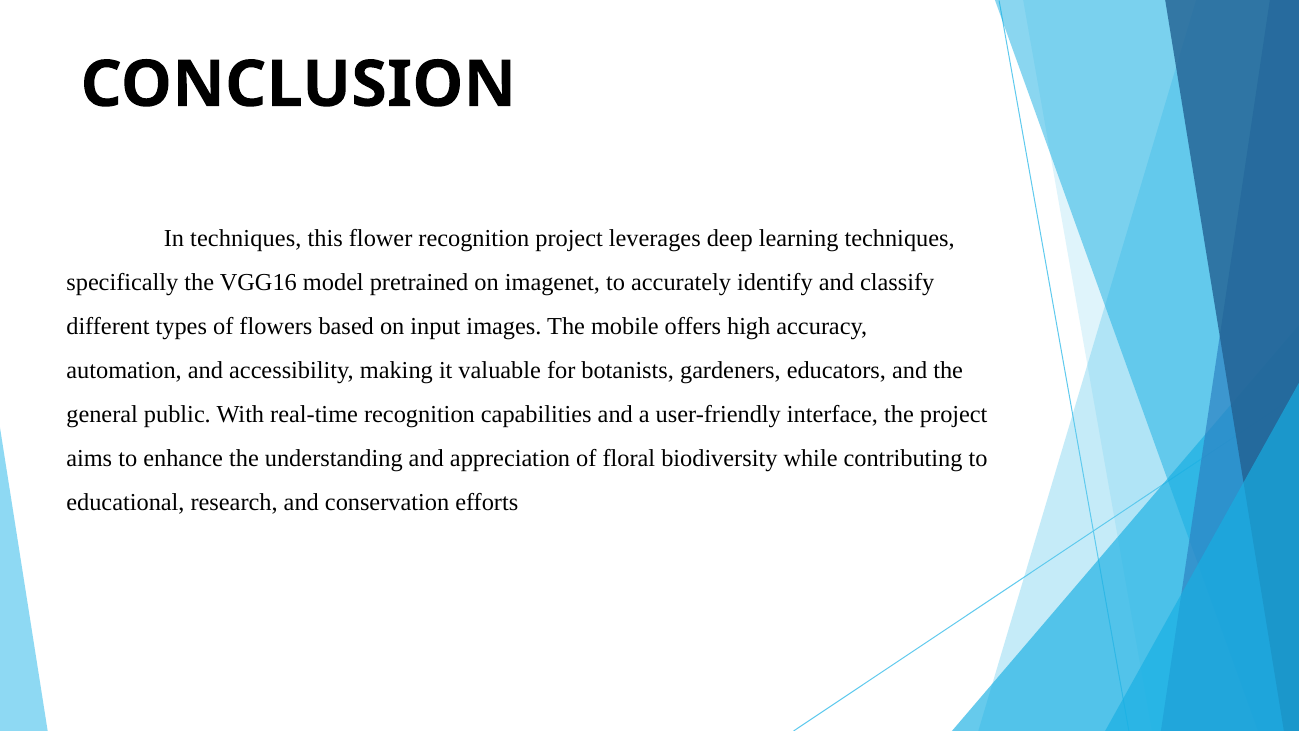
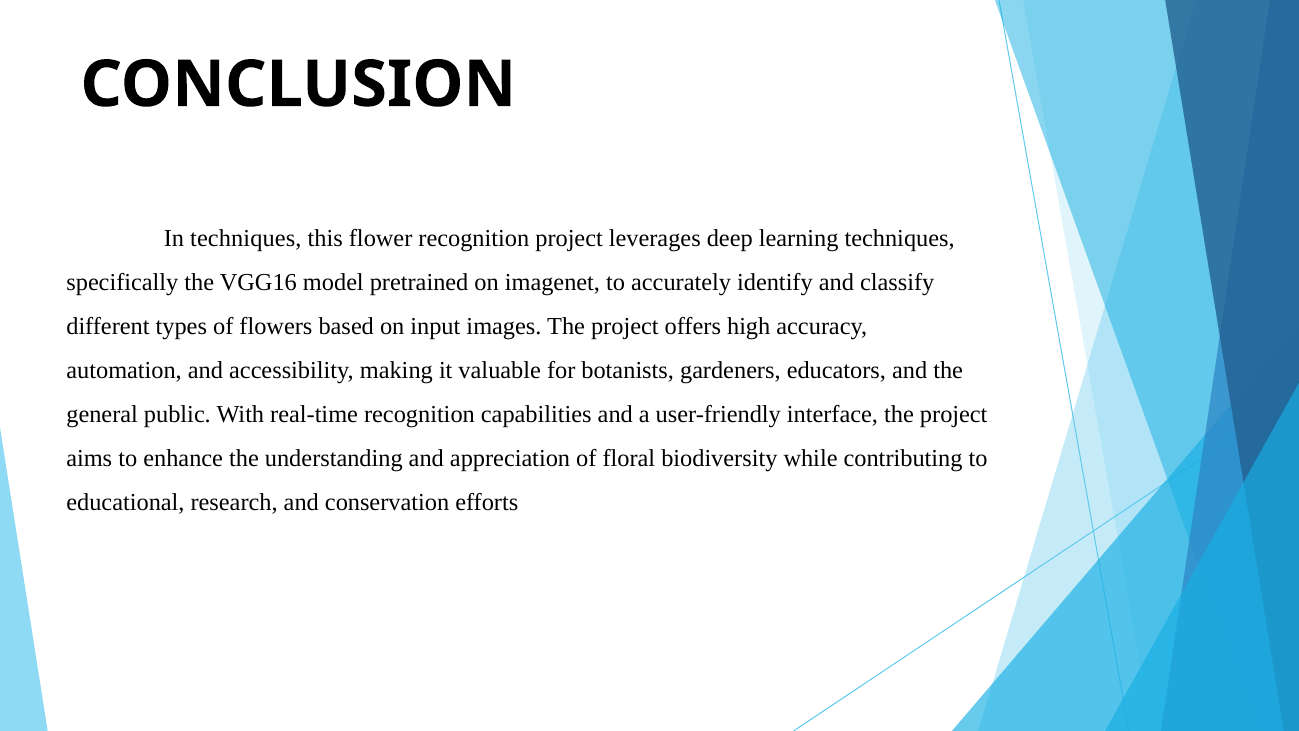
images The mobile: mobile -> project (625, 326)
